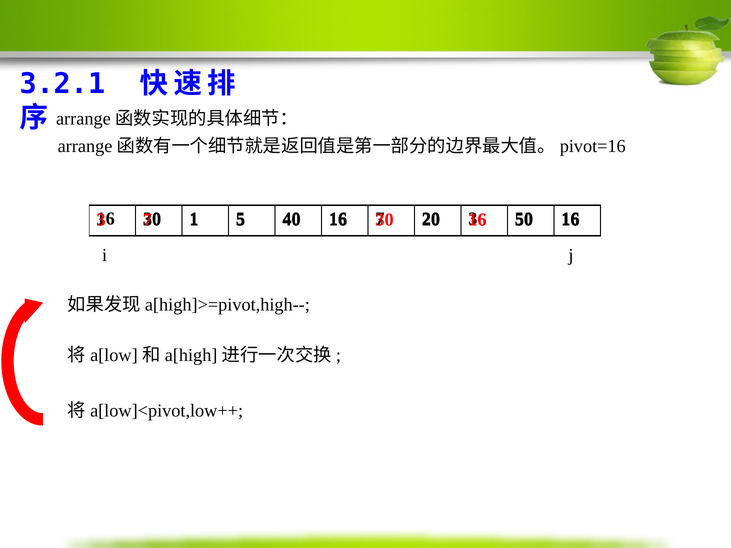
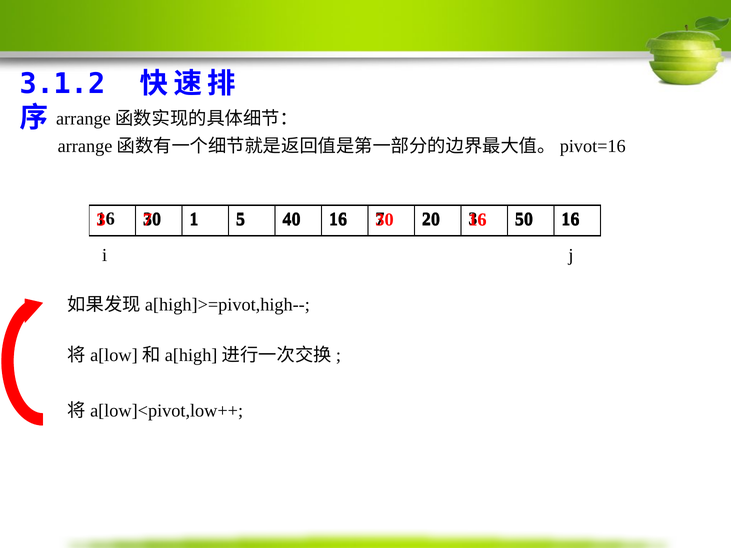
3.2.1: 3.2.1 -> 3.1.2 (62, 84)
